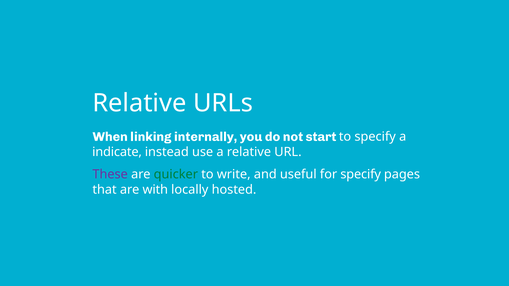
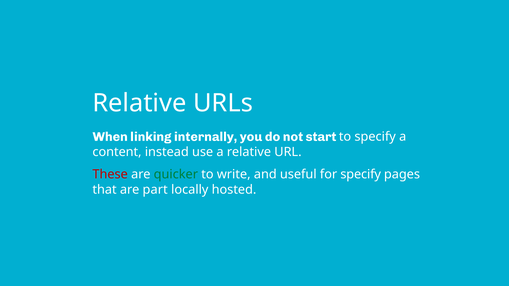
indicate: indicate -> content (117, 152)
These colour: purple -> red (110, 174)
with: with -> part (155, 190)
